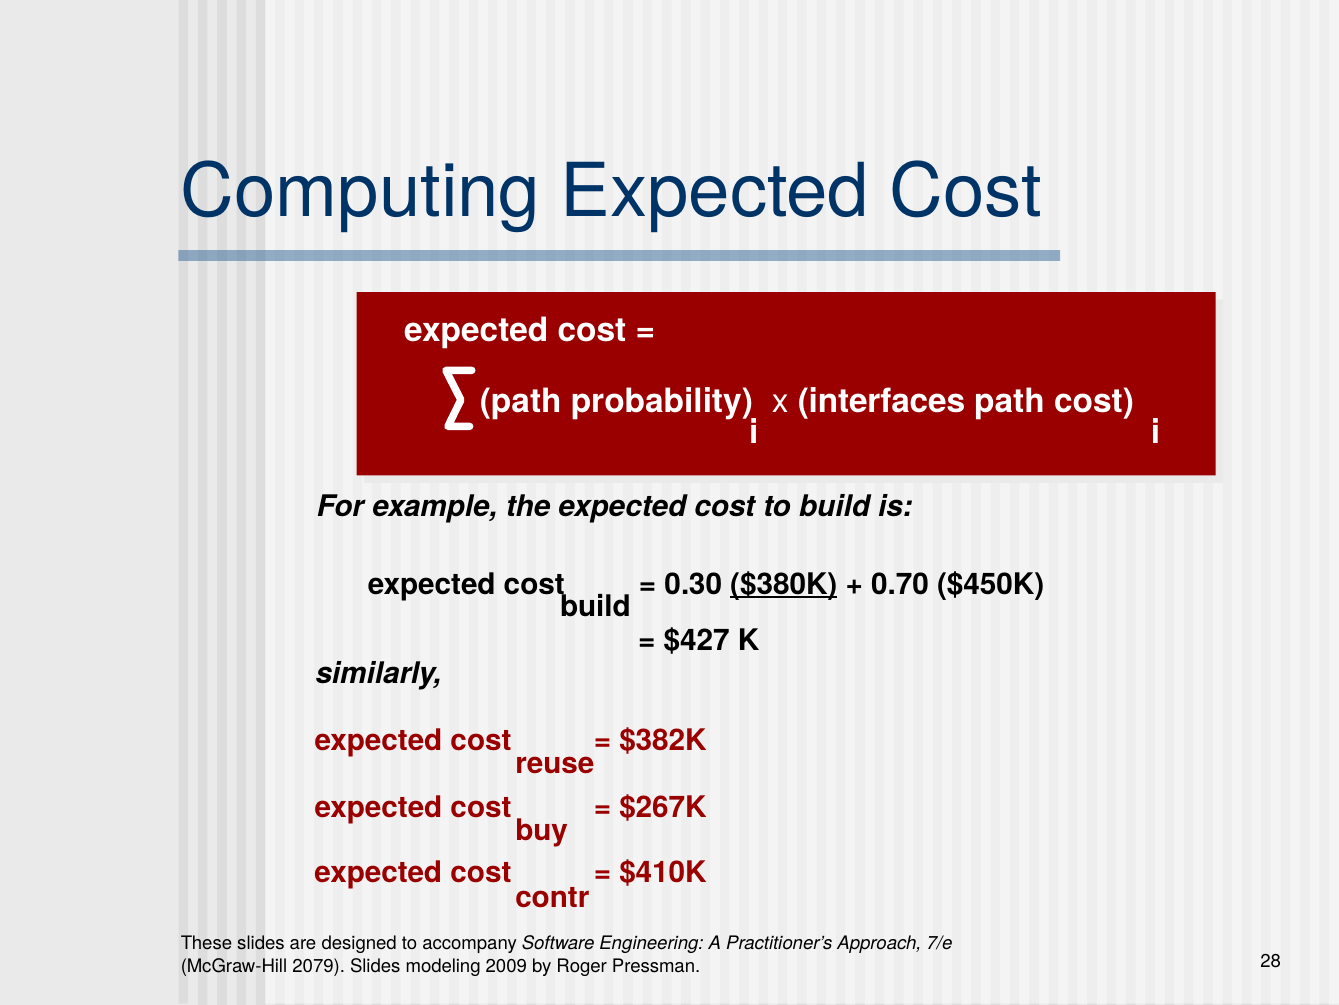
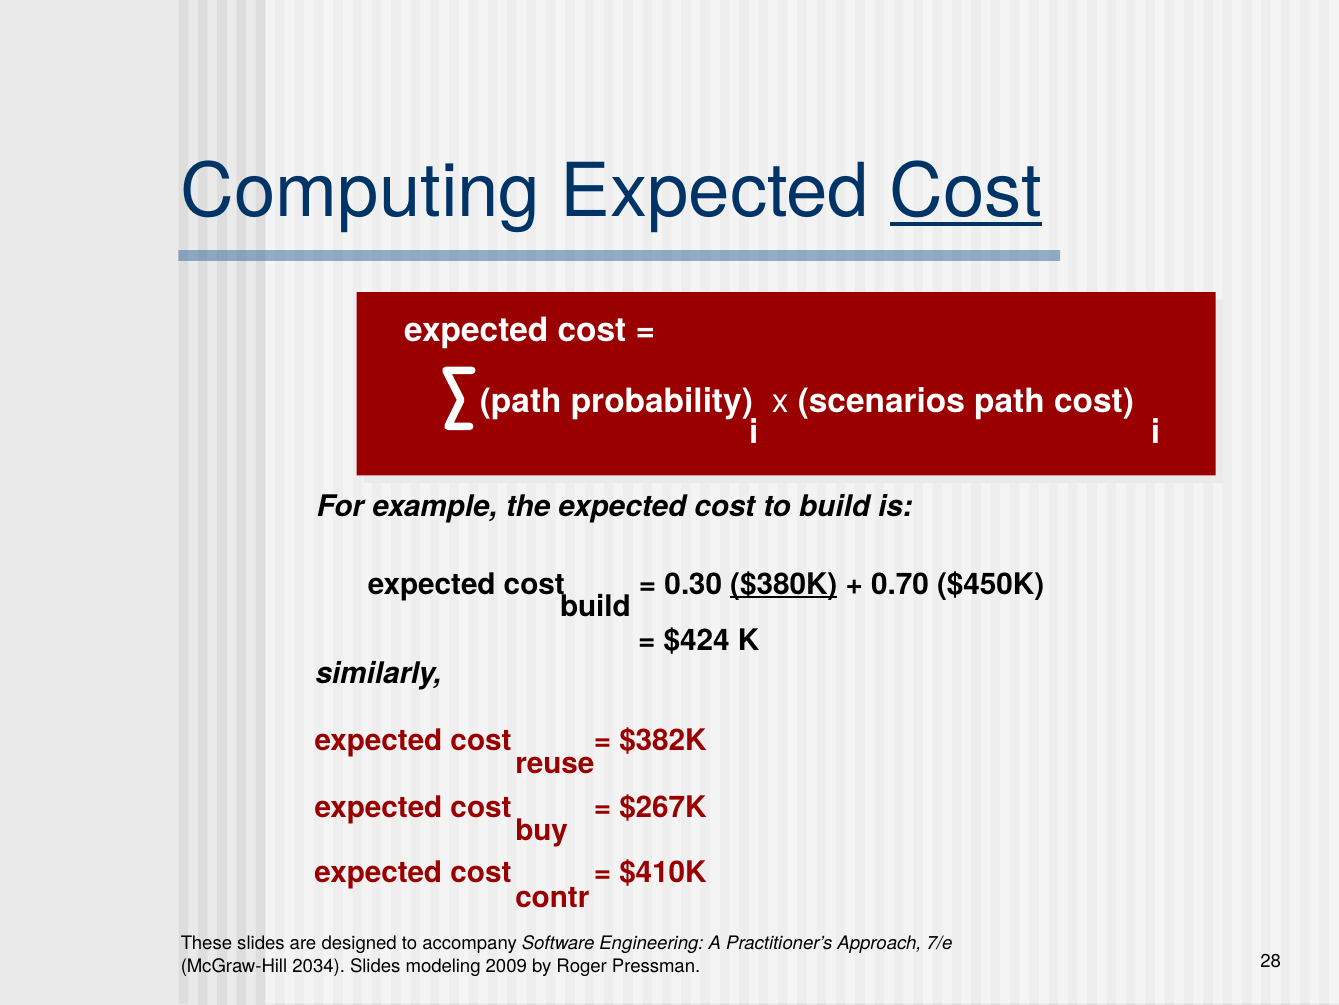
Cost underline: none -> present (966, 192)
interfaces: interfaces -> scenarios (881, 401)
$427: $427 -> $424 (697, 640)
2079: 2079 -> 2034 (319, 965)
